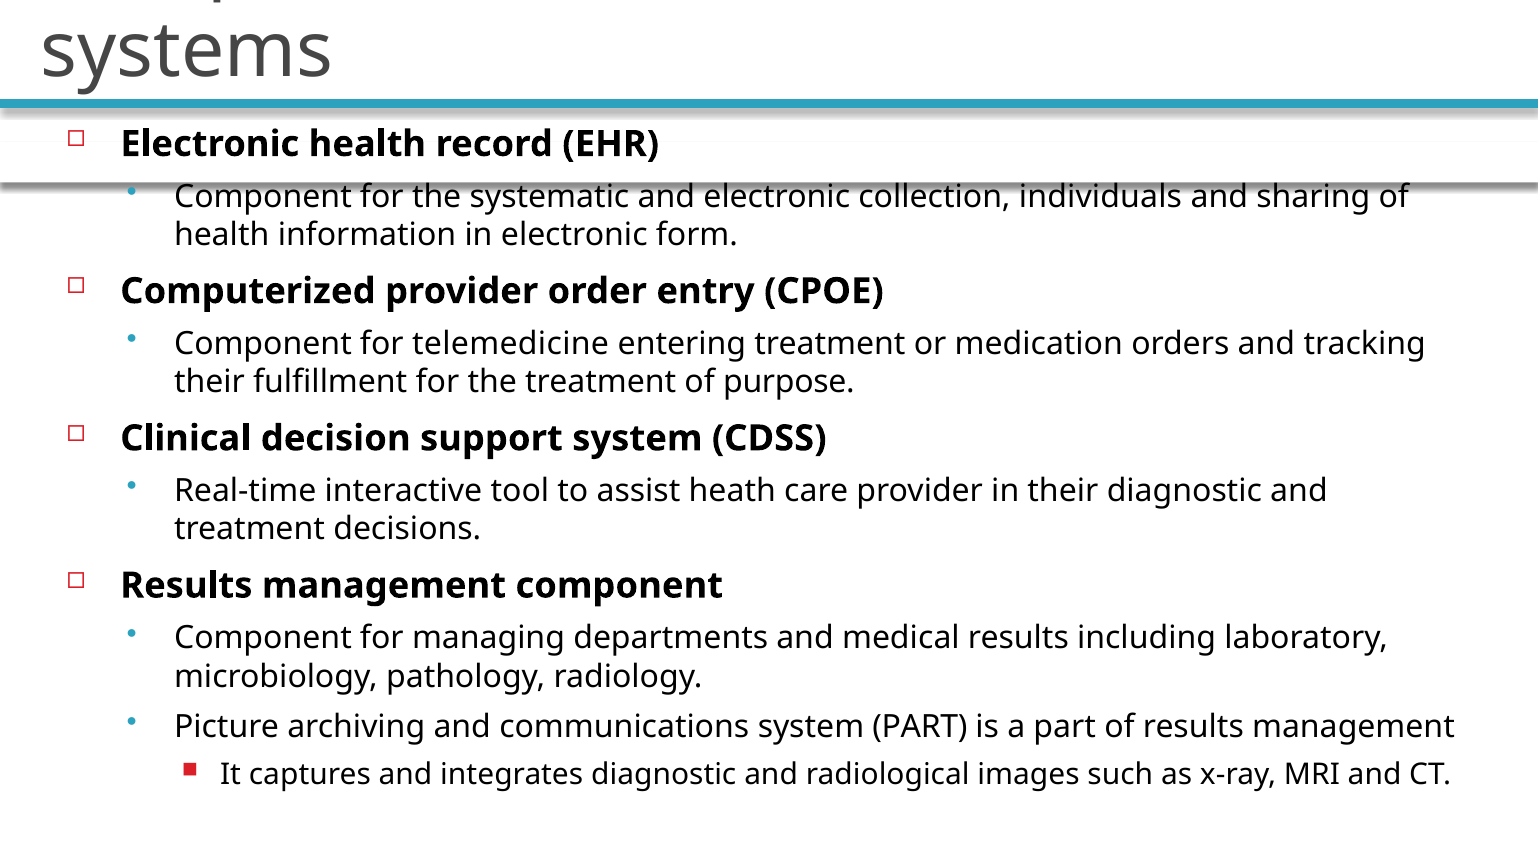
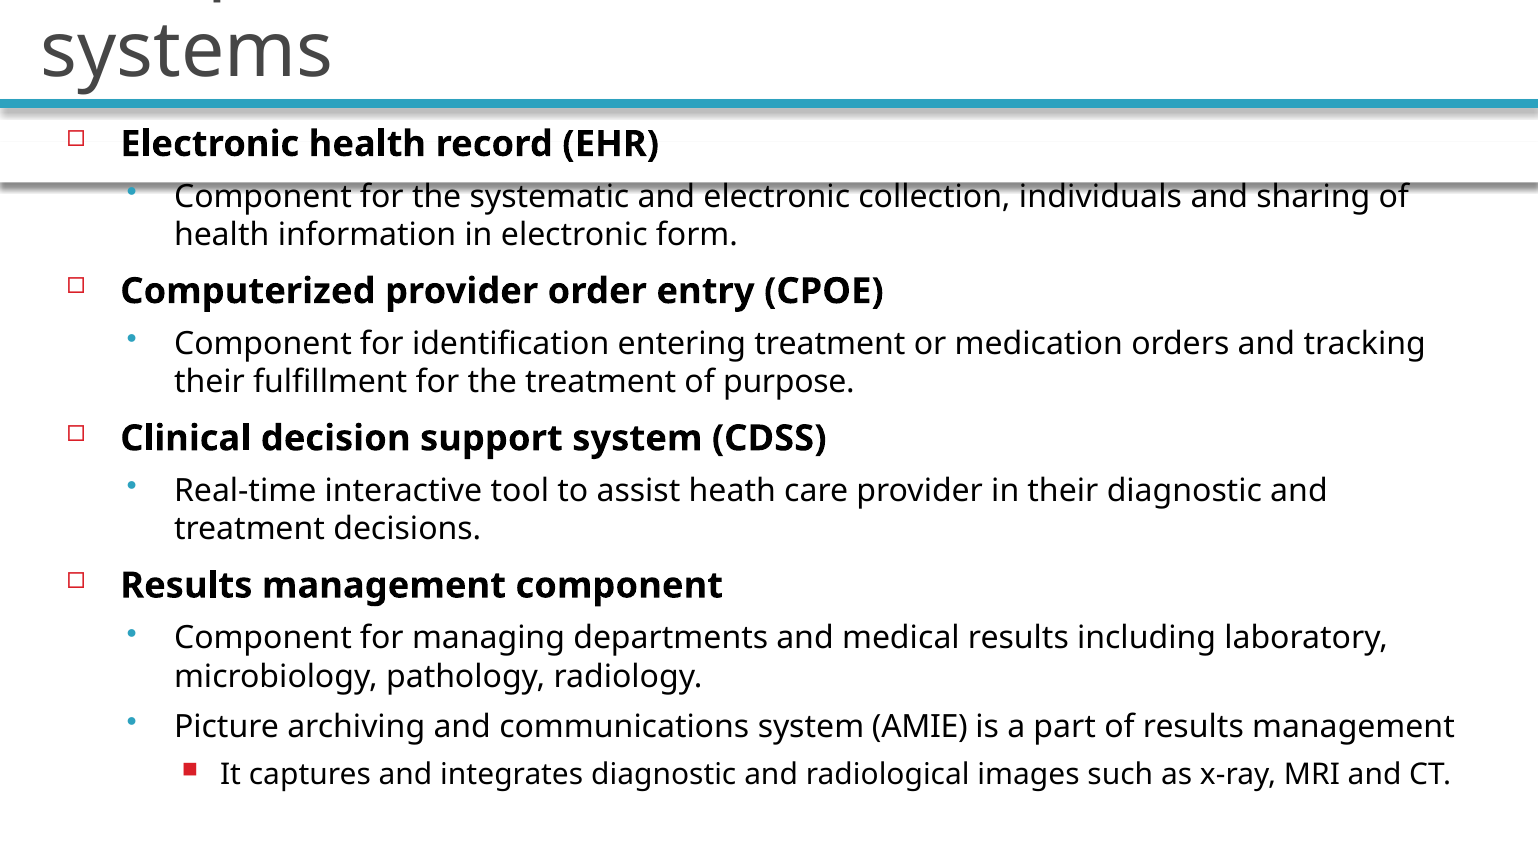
telemedicine: telemedicine -> identification (511, 344)
system PART: PART -> AMIE (920, 727)
